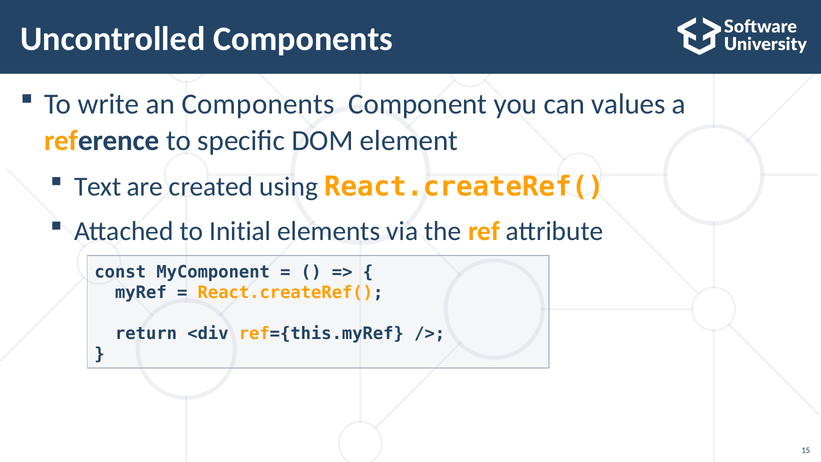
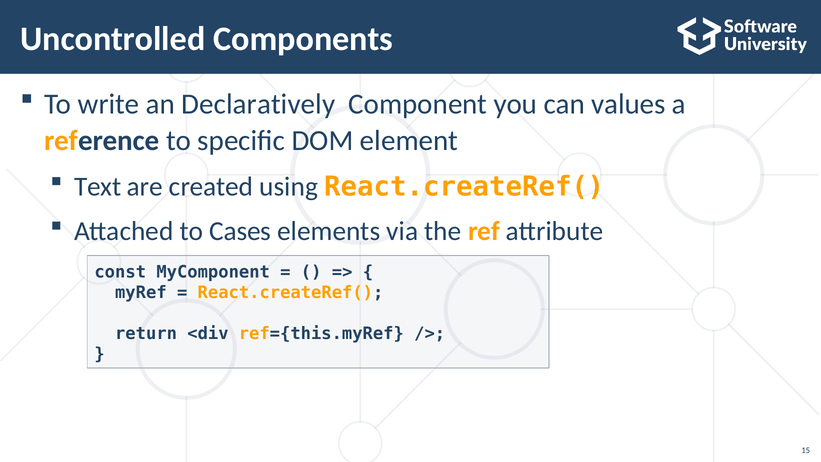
an Components: Components -> Declaratively (258, 104)
Initial: Initial -> Cases (240, 231)
